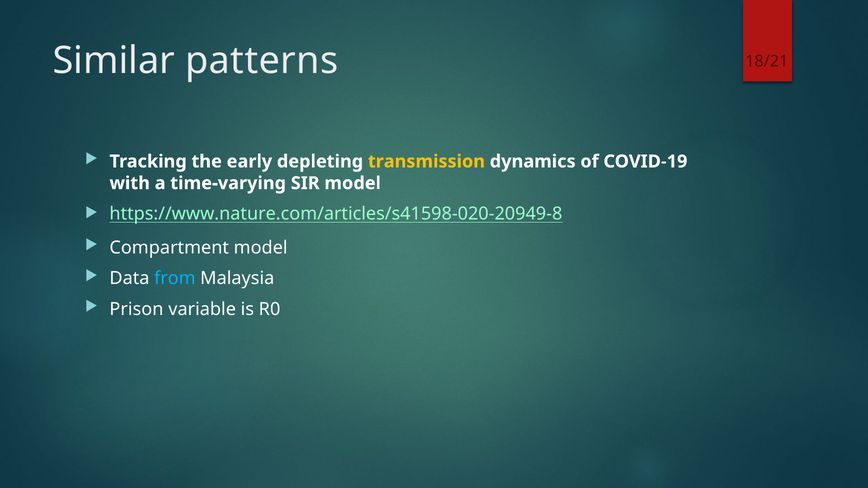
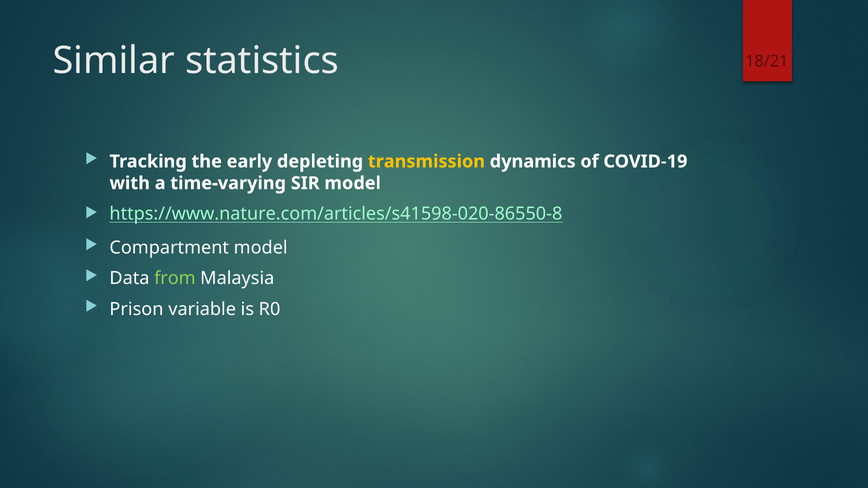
patterns: patterns -> statistics (262, 61)
https://www.nature.com/articles/s41598-020-20949-8: https://www.nature.com/articles/s41598-020-20949-8 -> https://www.nature.com/articles/s41598-020-86550-8 (336, 214)
from colour: light blue -> light green (175, 279)
